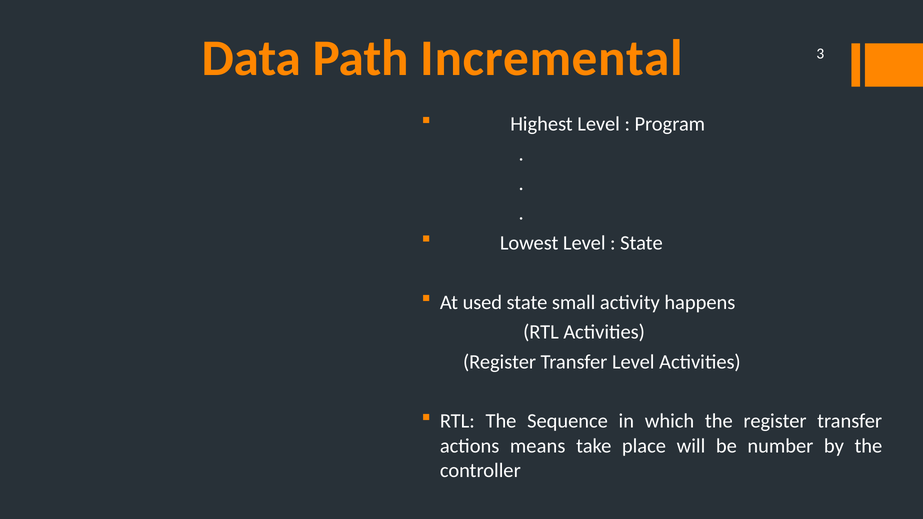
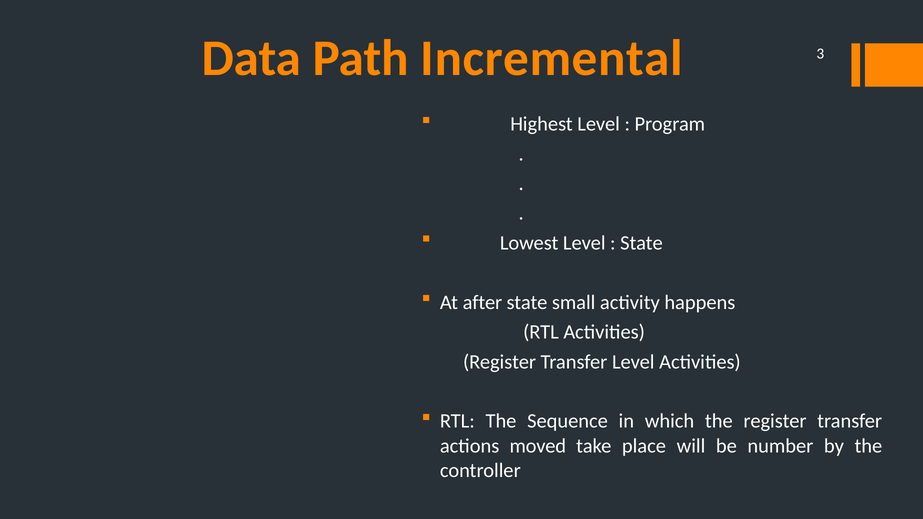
used: used -> after (482, 302)
means: means -> moved (538, 446)
